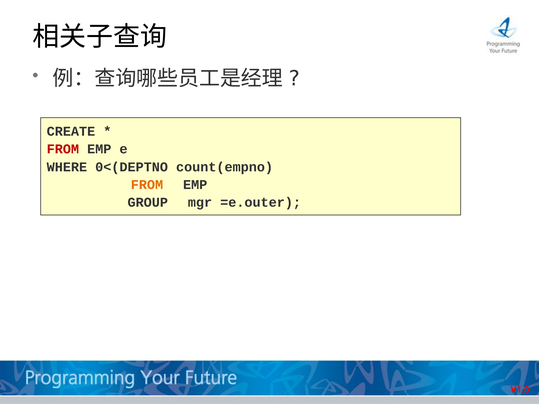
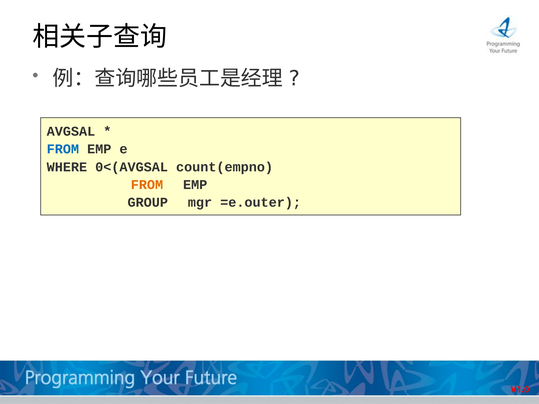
CREATE: CREATE -> AVGSAL (71, 131)
FROM colour: red -> blue (63, 149)
0<(DEPTNO: 0<(DEPTNO -> 0<(AVGSAL (132, 167)
